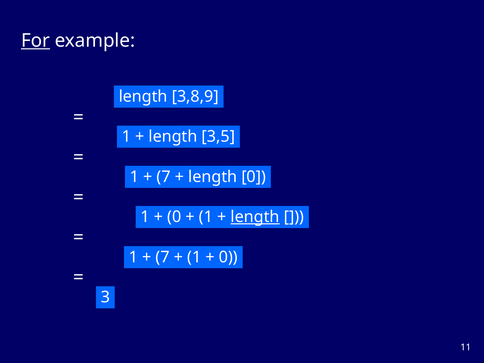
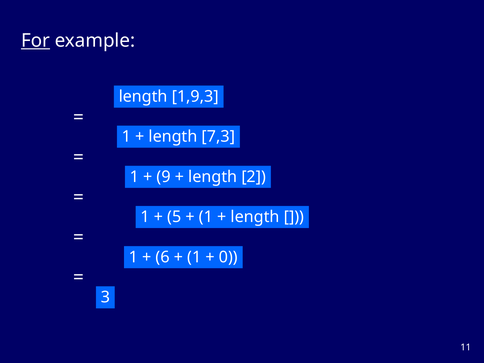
3,8,9: 3,8,9 -> 1,9,3 (195, 97)
3,5: 3,5 -> 7,3 (218, 137)
7: 7 -> 9 (164, 177)
length 0: 0 -> 2 (254, 177)
0: 0 -> 5 (174, 217)
length underline: present -> none (255, 217)
7: 7 -> 6 (163, 257)
